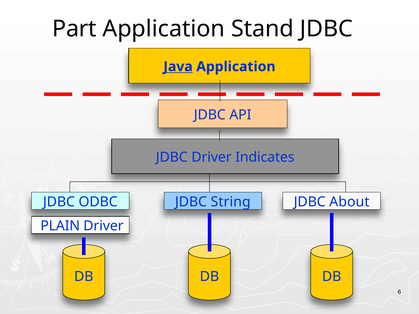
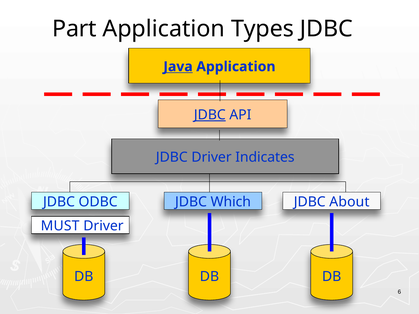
Stand: Stand -> Types (262, 29)
JDBC underline: none -> present (210, 115)
String: String -> Which (231, 202)
PLAIN: PLAIN -> MUST (60, 226)
